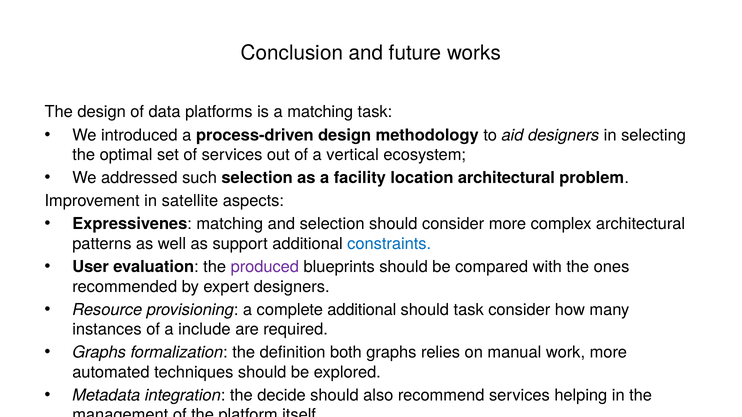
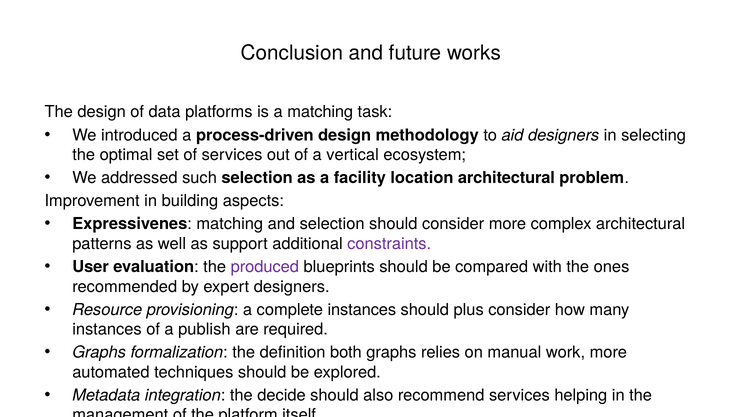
satellite: satellite -> building (190, 201)
constraints colour: blue -> purple (389, 244)
complete additional: additional -> instances (362, 310)
should task: task -> plus (469, 310)
include: include -> publish (204, 330)
